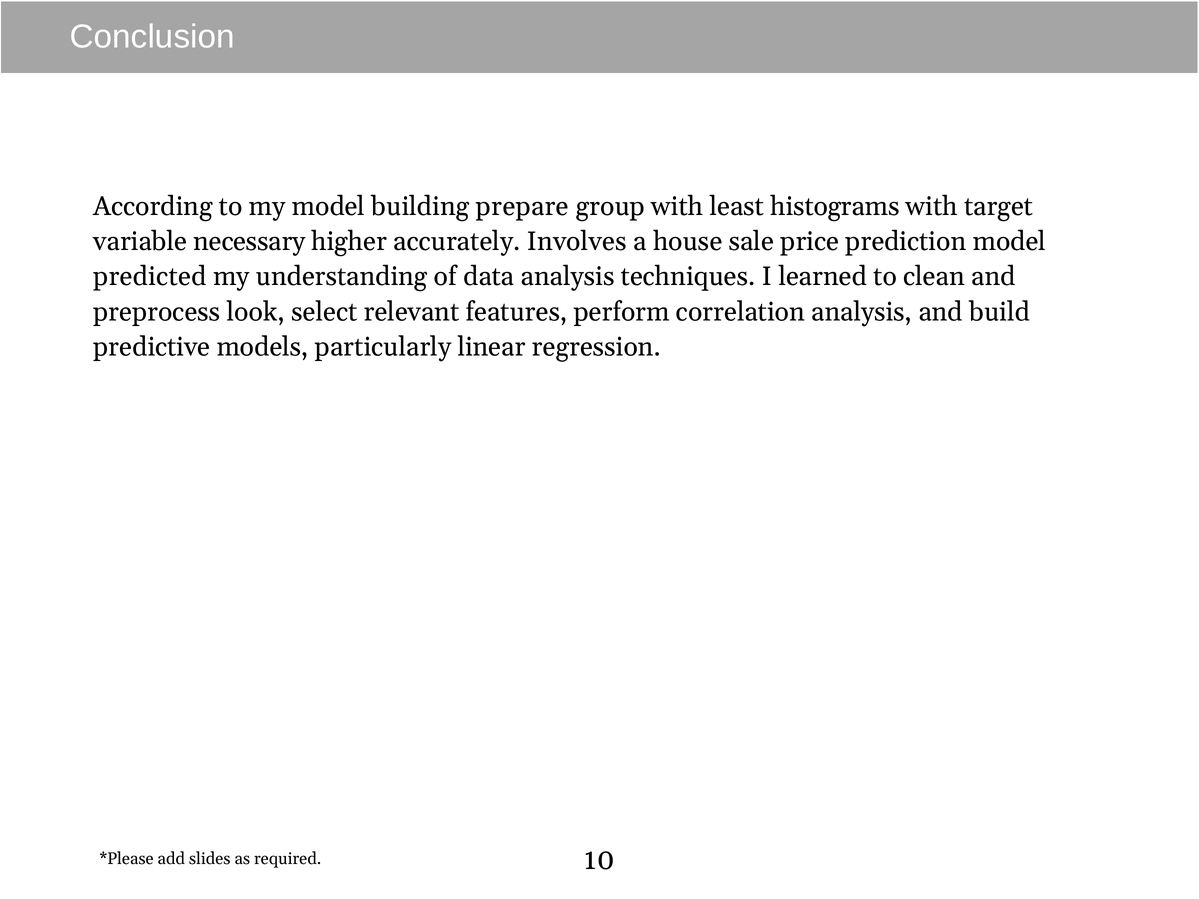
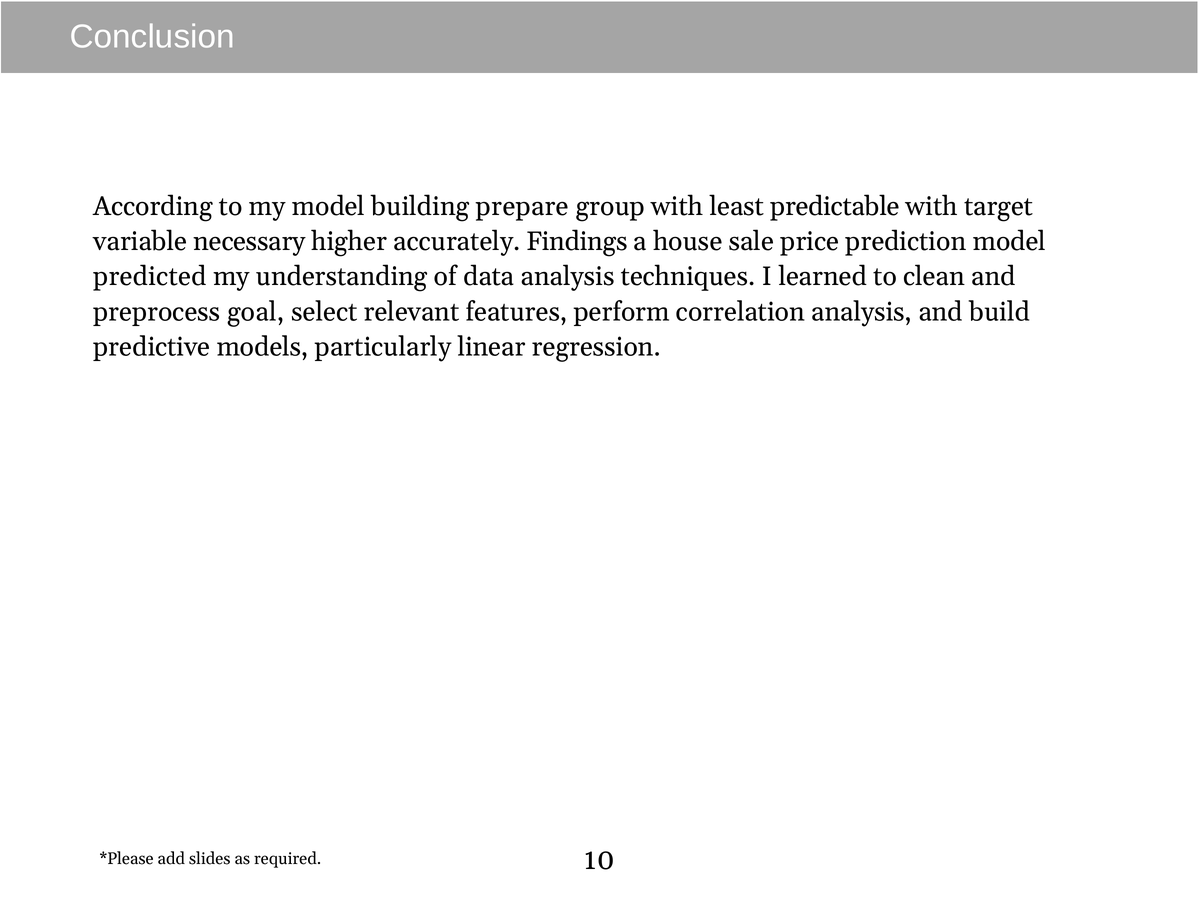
histograms: histograms -> predictable (835, 207)
Involves: Involves -> Findings (577, 242)
look: look -> goal (256, 312)
